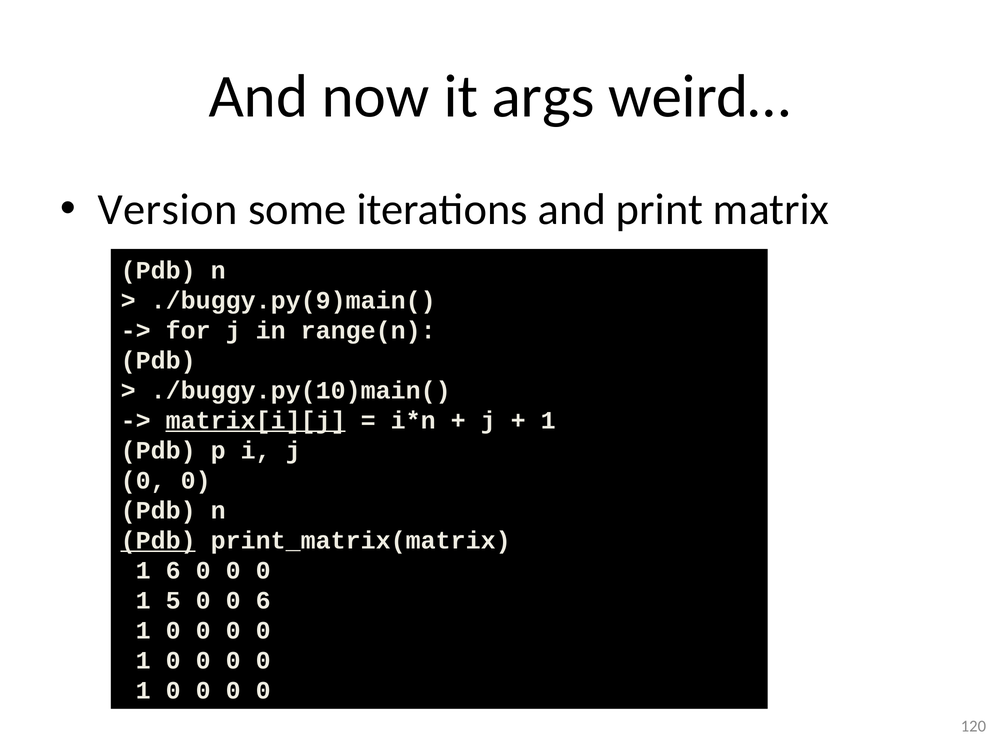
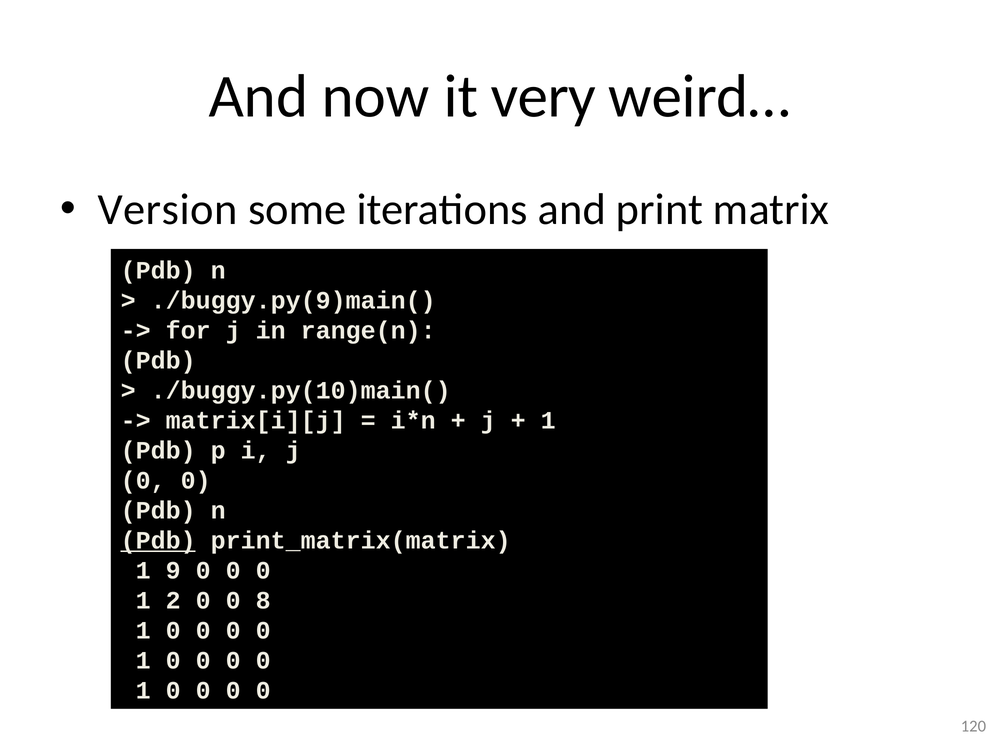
args: args -> very (543, 97)
matrix[i][j underline: present -> none (256, 421)
1 6: 6 -> 9 (173, 571)
5: 5 -> 2 (173, 601)
0 6: 6 -> 8 (263, 601)
